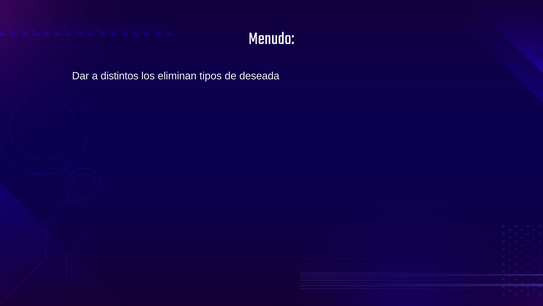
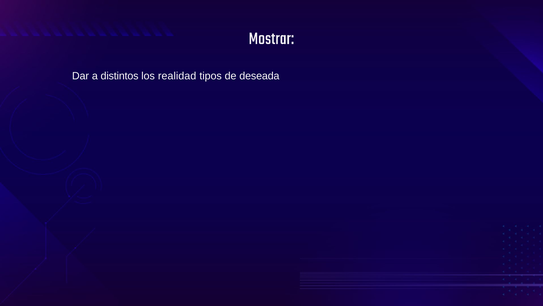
Menudo: Menudo -> Mostrar (271, 38)
eliminan: eliminan -> realidad (177, 76)
